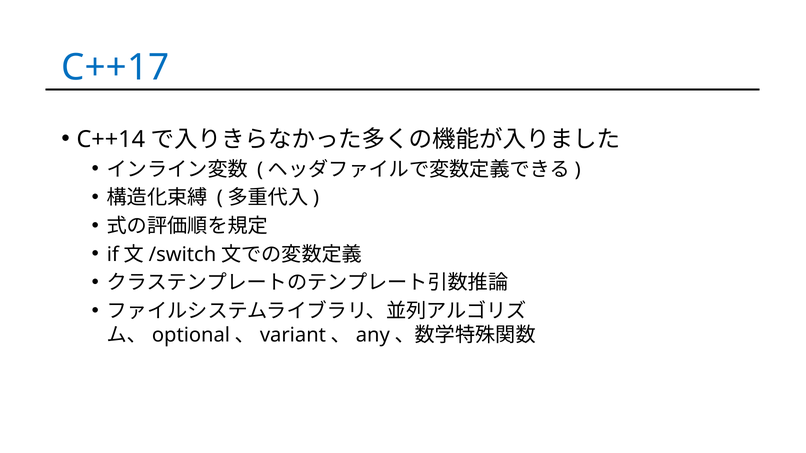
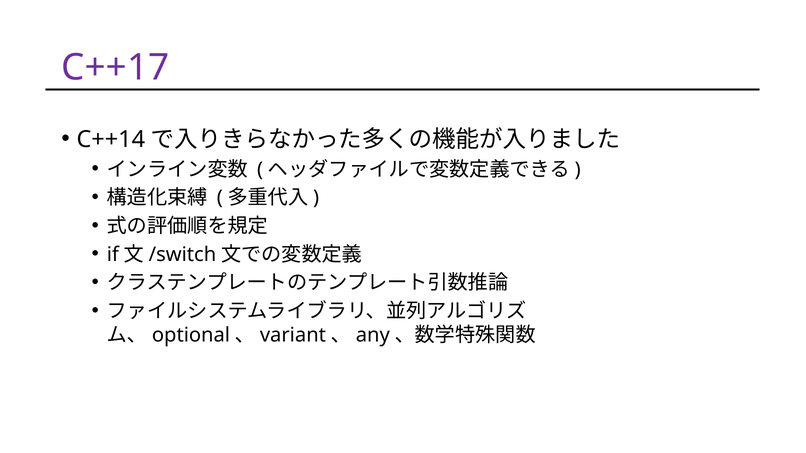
C++17 colour: blue -> purple (115, 68)
